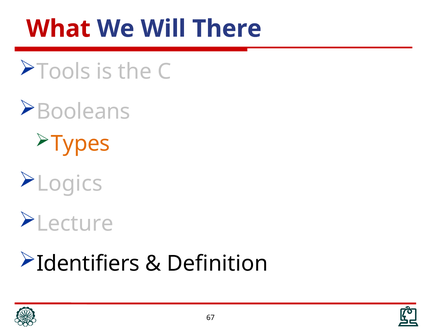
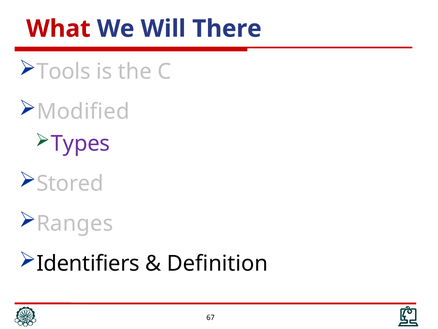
Booleans: Booleans -> Modified (83, 112)
Types colour: orange -> purple (80, 143)
Logics: Logics -> Stored (70, 183)
Lecture: Lecture -> Ranges (75, 223)
